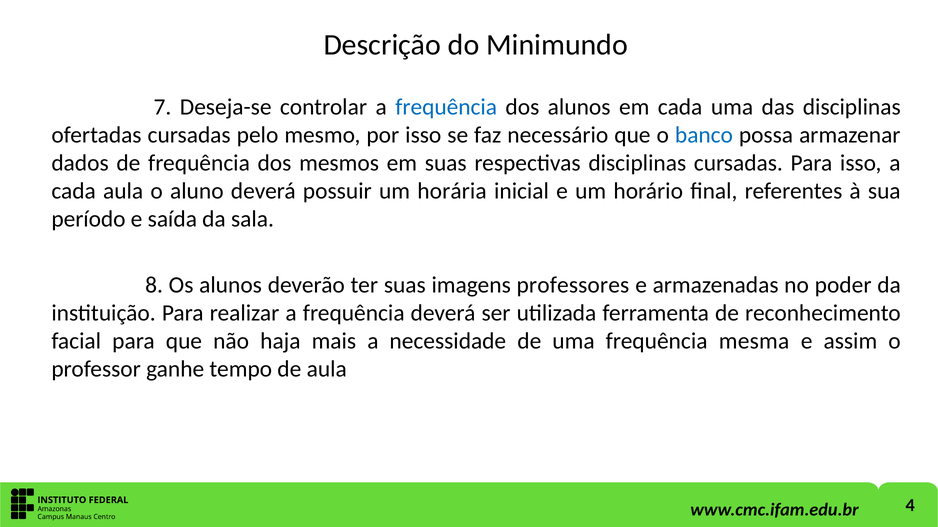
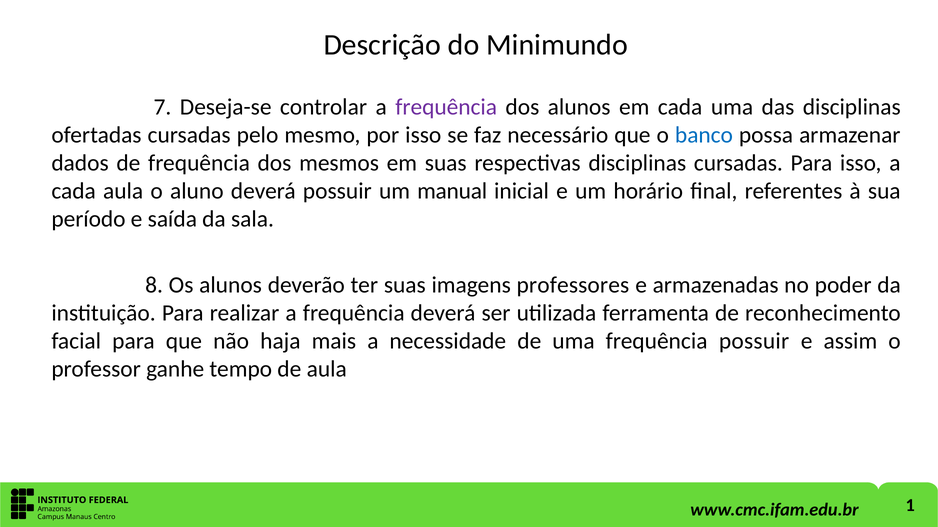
frequência colour: blue -> purple (446, 107)
horária: horária -> manual (452, 191)
frequência mesma: mesma -> possuir (754, 341)
4: 4 -> 1 (910, 506)
